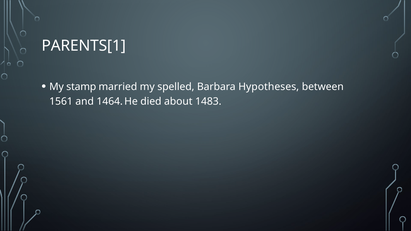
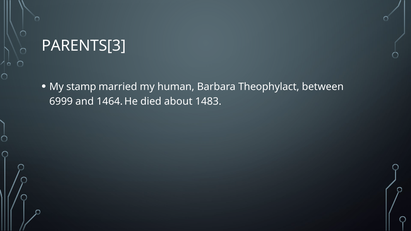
PARENTS[1: PARENTS[1 -> PARENTS[3 (84, 46)
spelled: spelled -> human (176, 87)
Hypotheses: Hypotheses -> Theophylact (269, 87)
1561: 1561 -> 6999 (61, 102)
